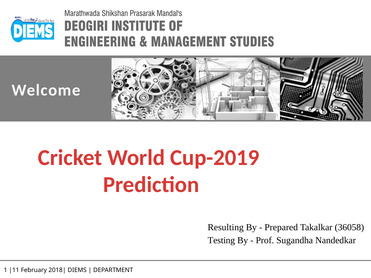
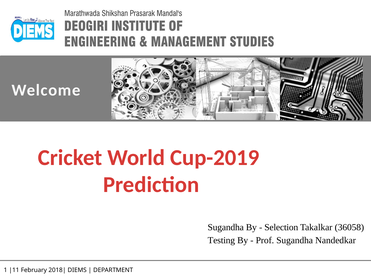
Resulting: Resulting -> Sugandha (226, 228)
Prepared: Prepared -> Selection (281, 228)
